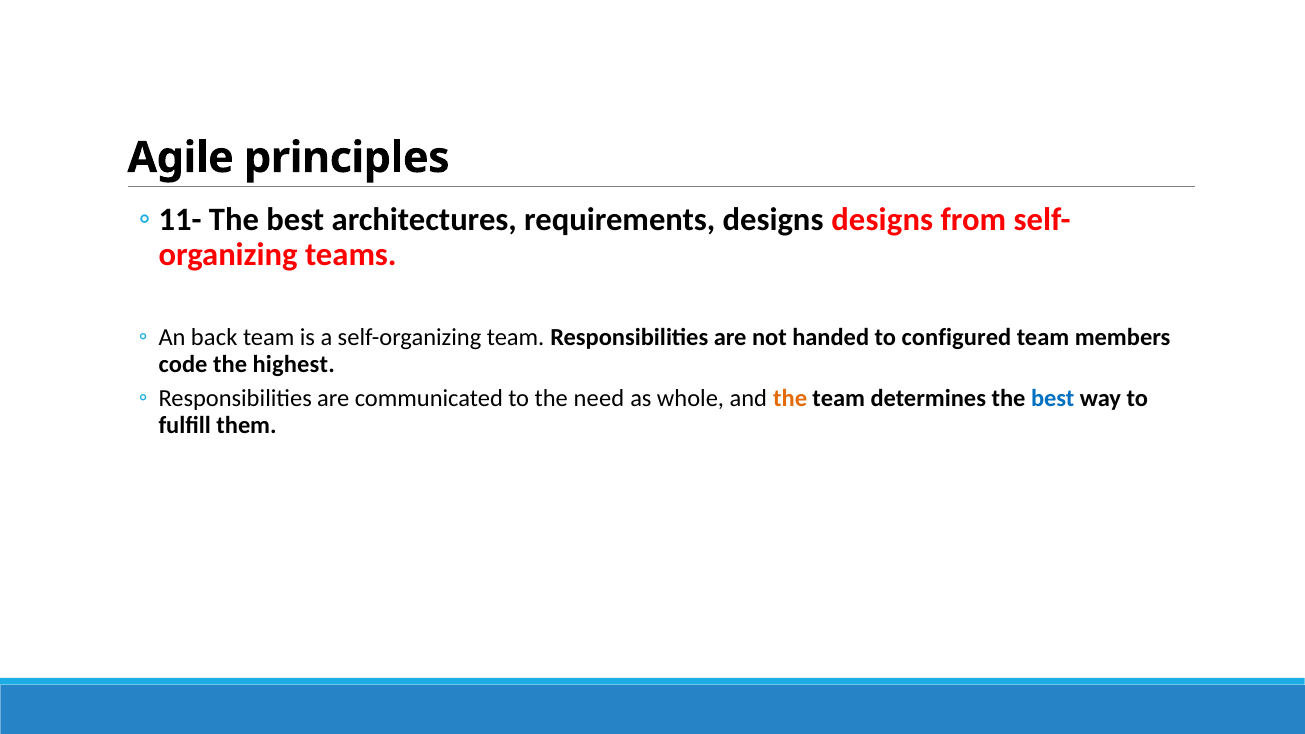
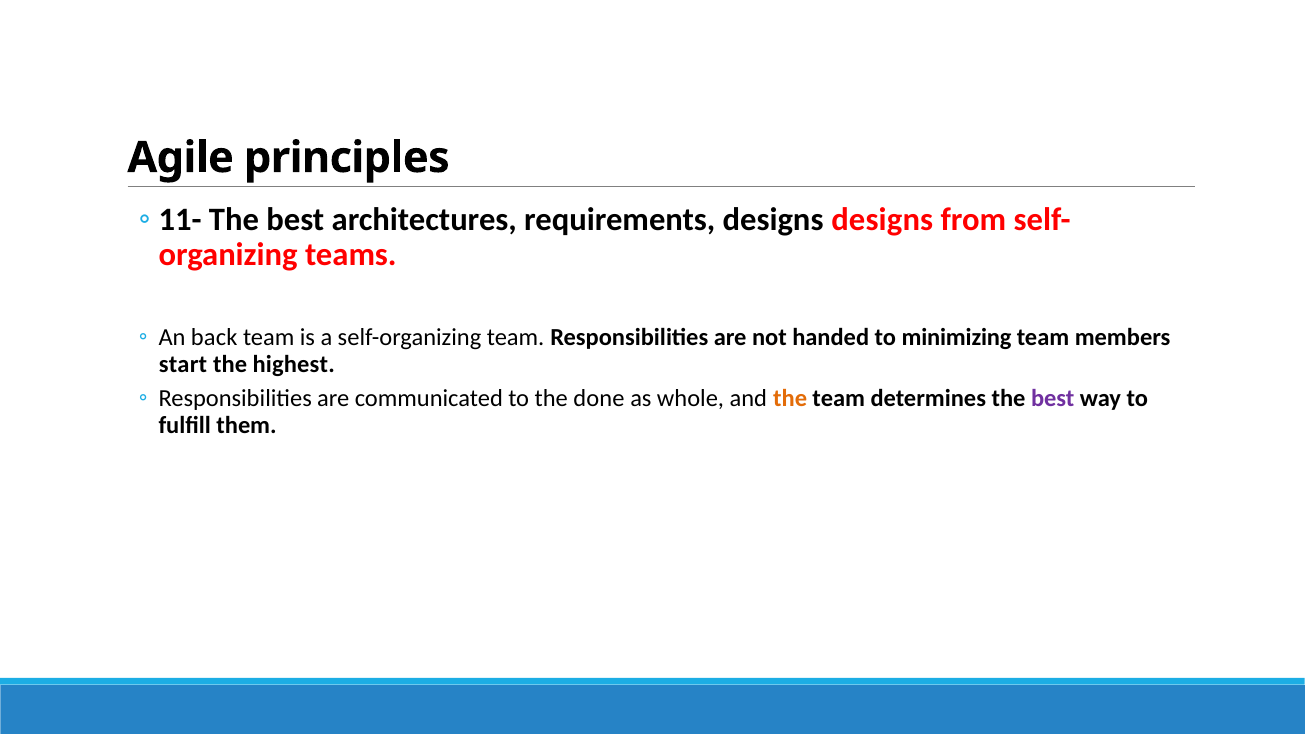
configured: configured -> minimizing (957, 338)
code: code -> start (183, 364)
need: need -> done (599, 399)
best colour: blue -> purple (1053, 399)
